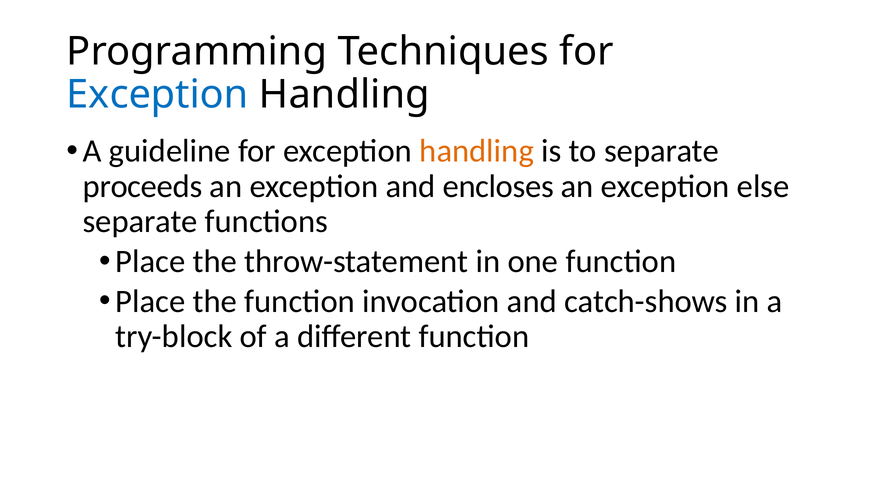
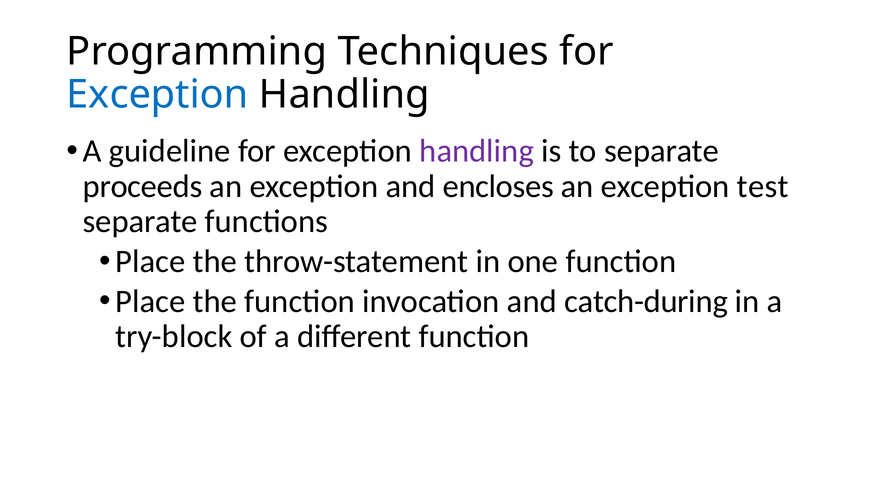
handling colour: orange -> purple (477, 151)
else: else -> test (763, 186)
catch-shows: catch-shows -> catch-during (646, 301)
